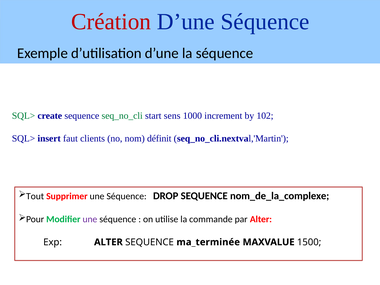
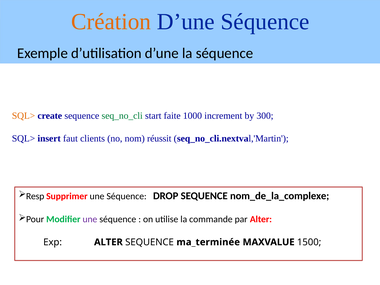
Création colour: red -> orange (111, 22)
SQL> colour: green -> orange (24, 116)
sens: sens -> faite (172, 116)
102: 102 -> 300 (265, 116)
définit: définit -> réussit (159, 139)
Tout: Tout -> Resp (35, 196)
